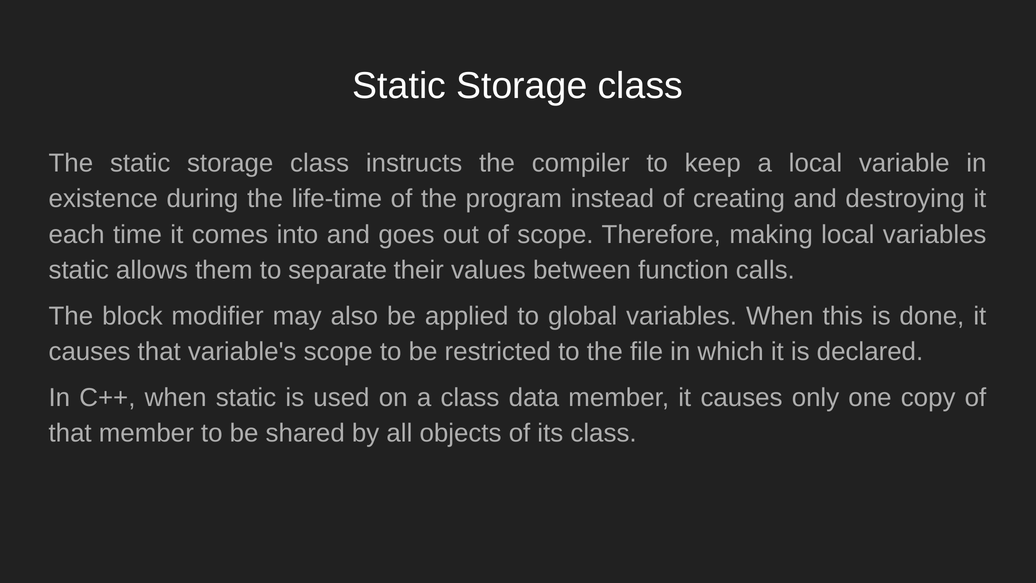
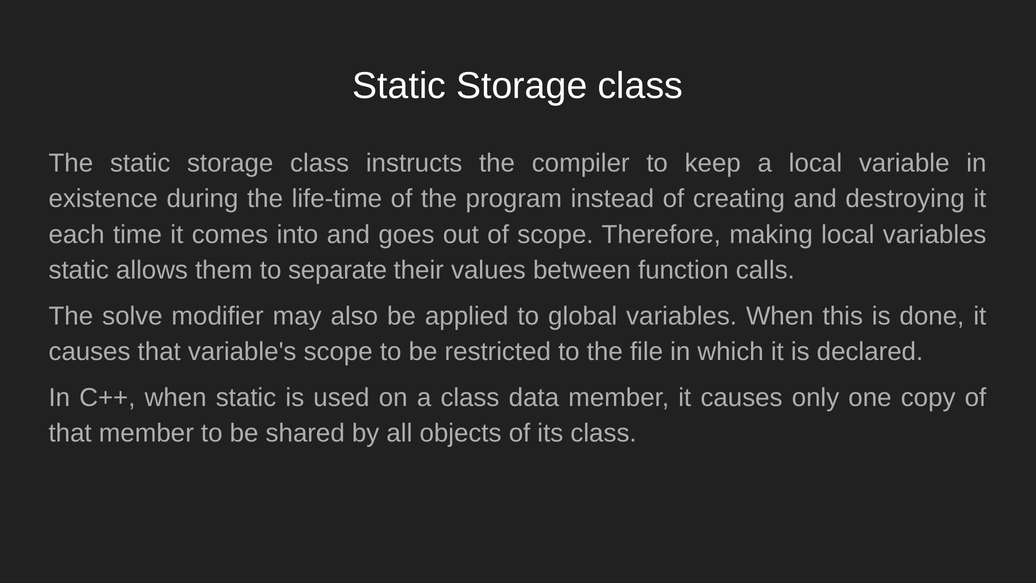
block: block -> solve (132, 316)
